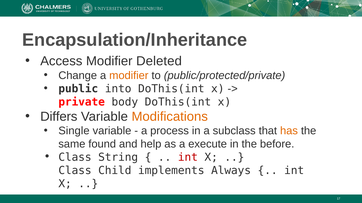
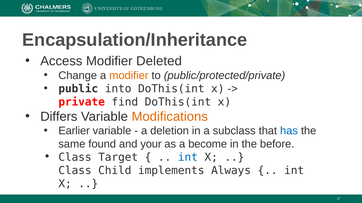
body: body -> find (125, 102)
Single: Single -> Earlier (74, 131)
process: process -> deletion (170, 131)
has colour: orange -> blue (289, 131)
help: help -> your (151, 144)
execute: execute -> become (208, 144)
String: String -> Target (118, 158)
int colour: red -> blue (188, 158)
